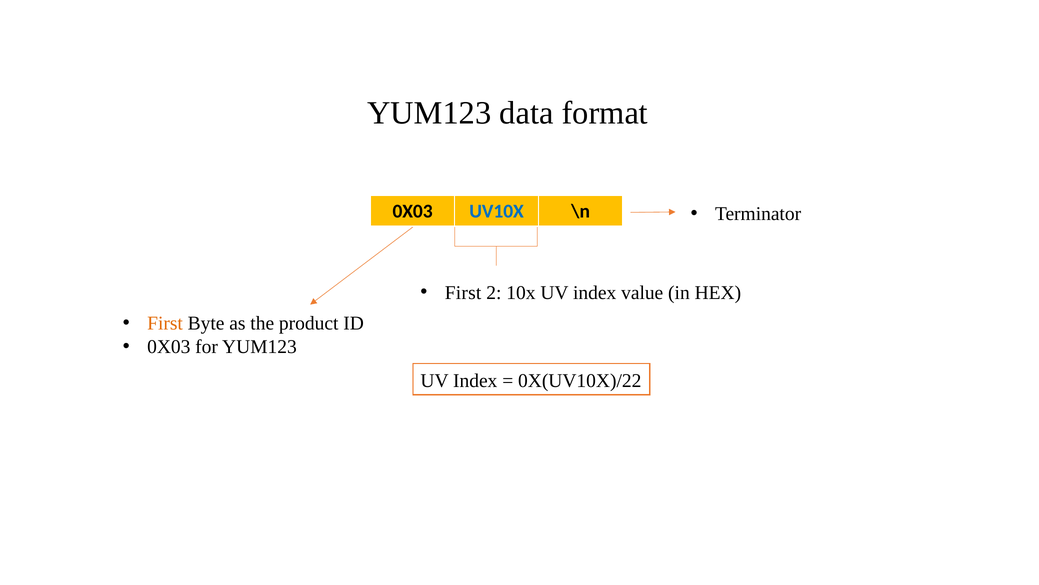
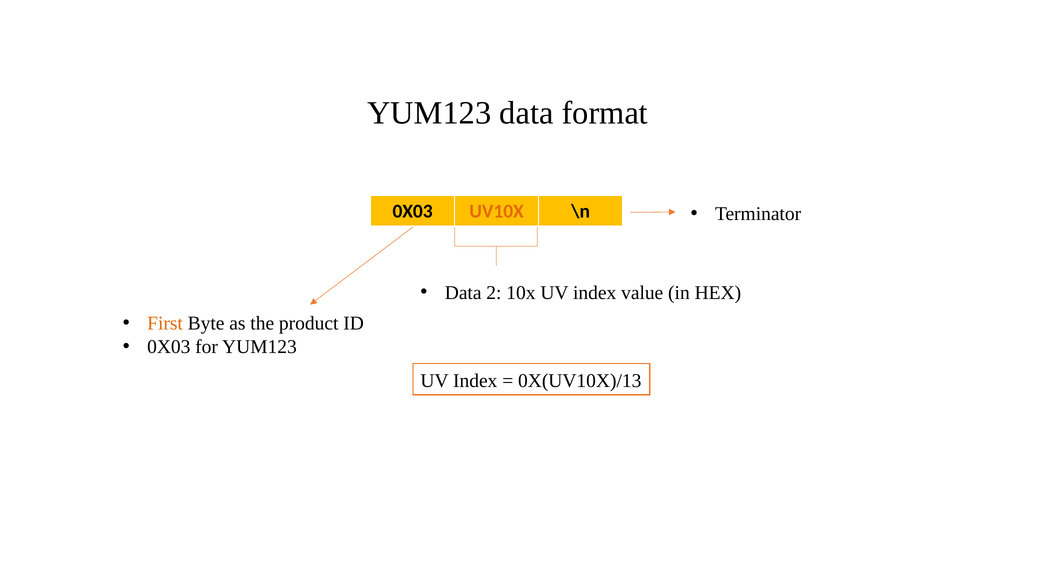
UV10X colour: blue -> orange (497, 211)
First: First -> Data (463, 292)
0X(UV10X)/22: 0X(UV10X)/22 -> 0X(UV10X)/13 (580, 380)
